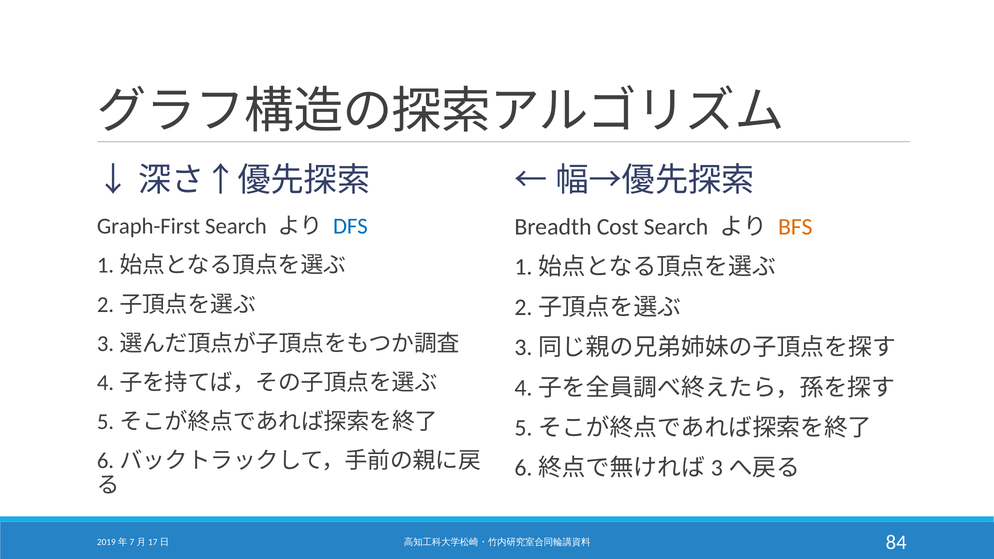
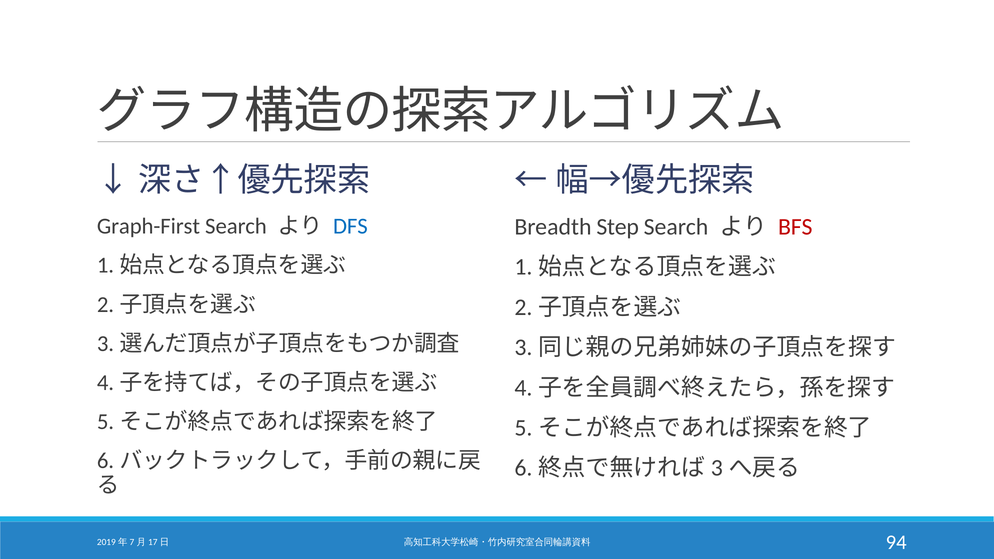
Cost: Cost -> Step (618, 227)
BFS colour: orange -> red (795, 227)
84: 84 -> 94 (896, 543)
